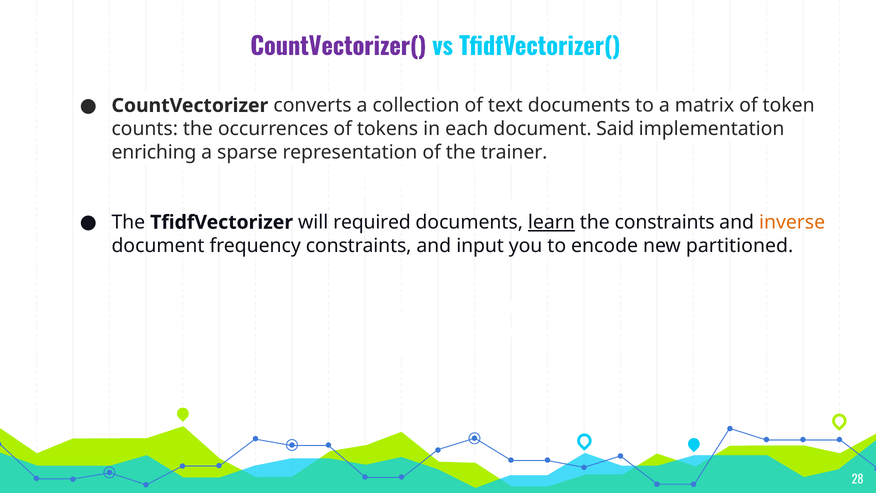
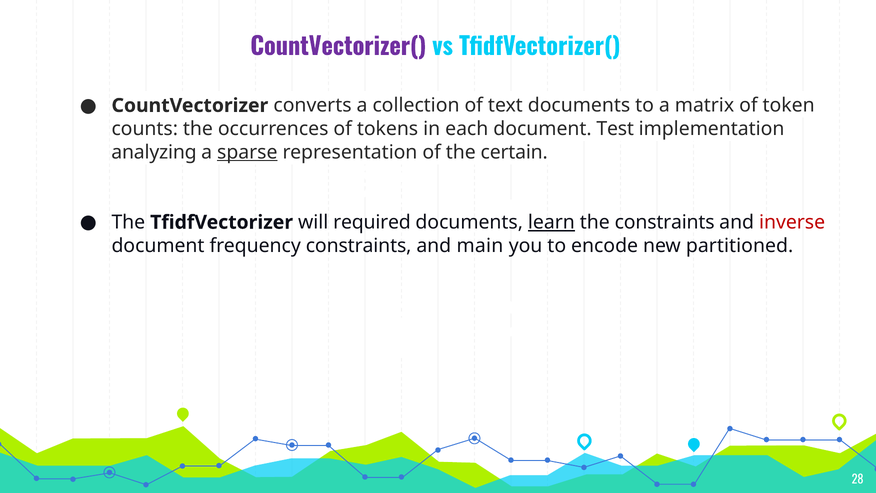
Said: Said -> Test (615, 129)
enriching: enriching -> analyzing (154, 152)
sparse underline: none -> present (247, 152)
trainer: trainer -> certain (514, 152)
inverse colour: orange -> red (792, 222)
input: input -> main (480, 246)
